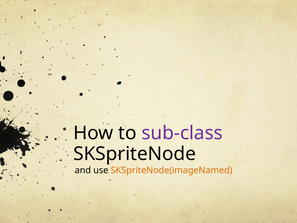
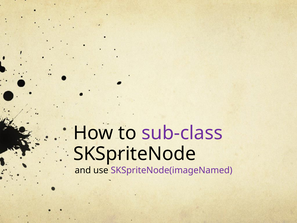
SKSpriteNode(imageNamed colour: orange -> purple (172, 170)
